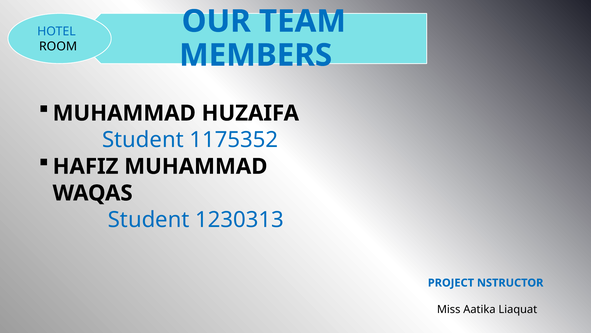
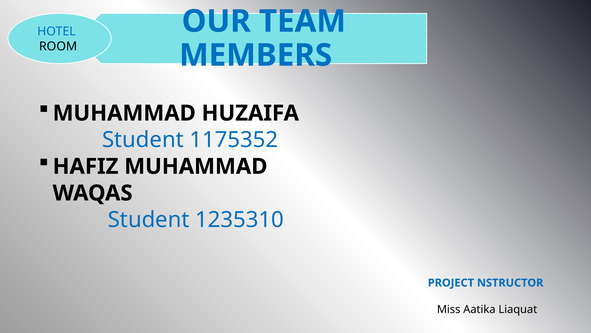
1230313: 1230313 -> 1235310 (240, 219)
